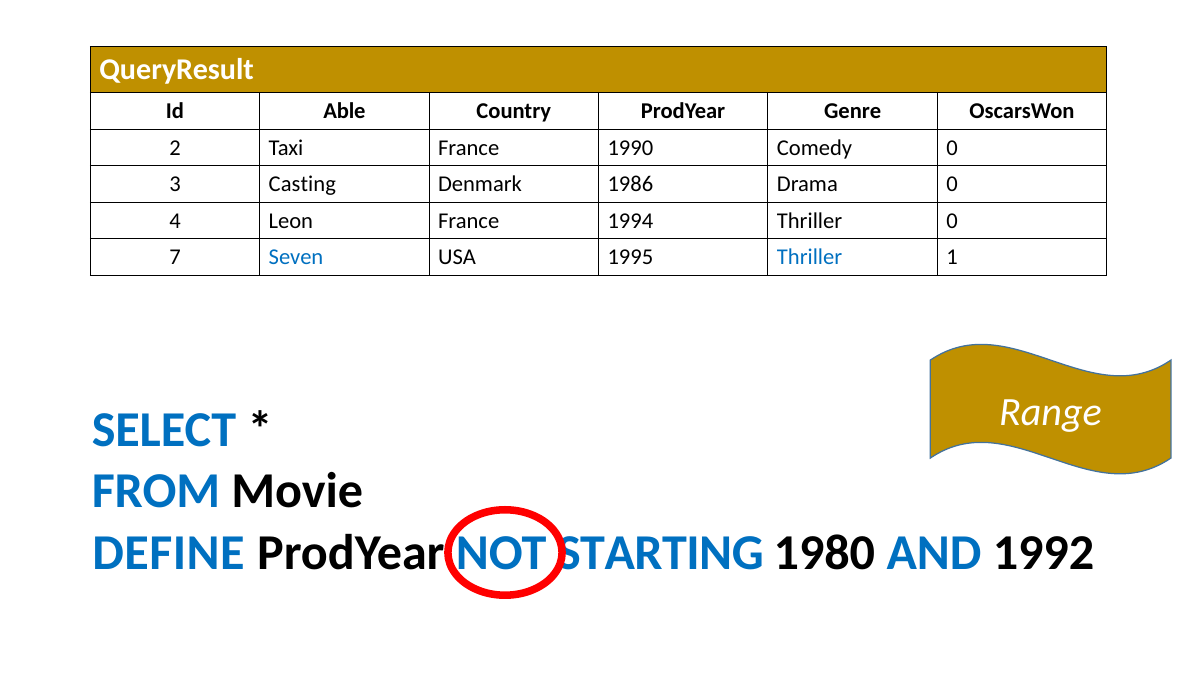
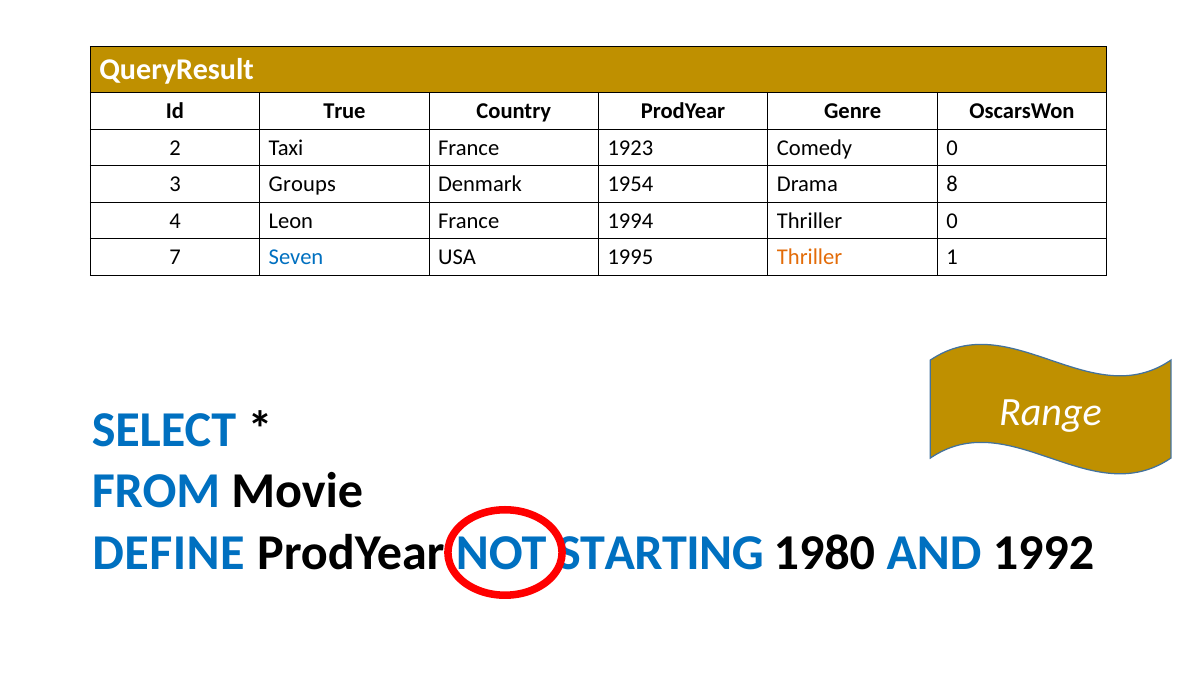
Able: Able -> True (344, 111)
1990: 1990 -> 1923 (630, 148)
Casting: Casting -> Groups (302, 184)
1986: 1986 -> 1954 (630, 184)
Drama 0: 0 -> 8 (952, 184)
Thriller colour: blue -> orange (810, 258)
